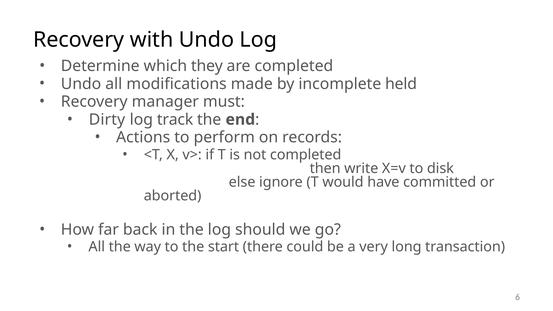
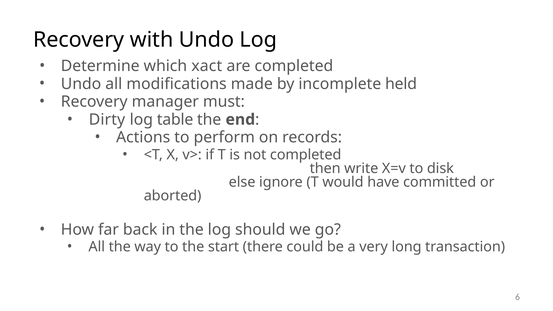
they: they -> xact (207, 66)
track: track -> table (175, 120)
